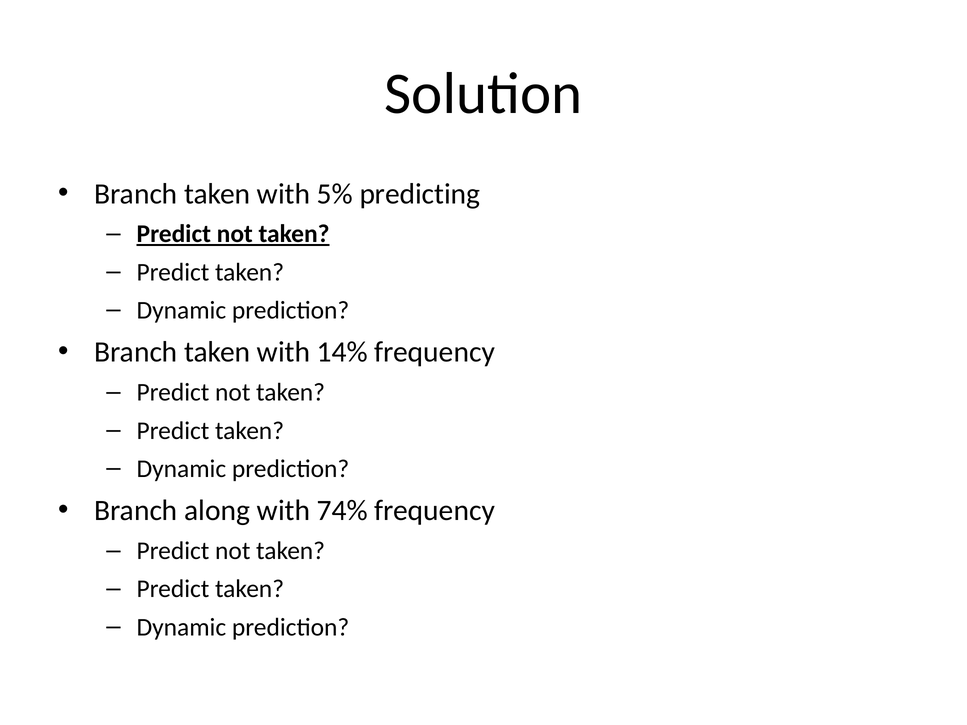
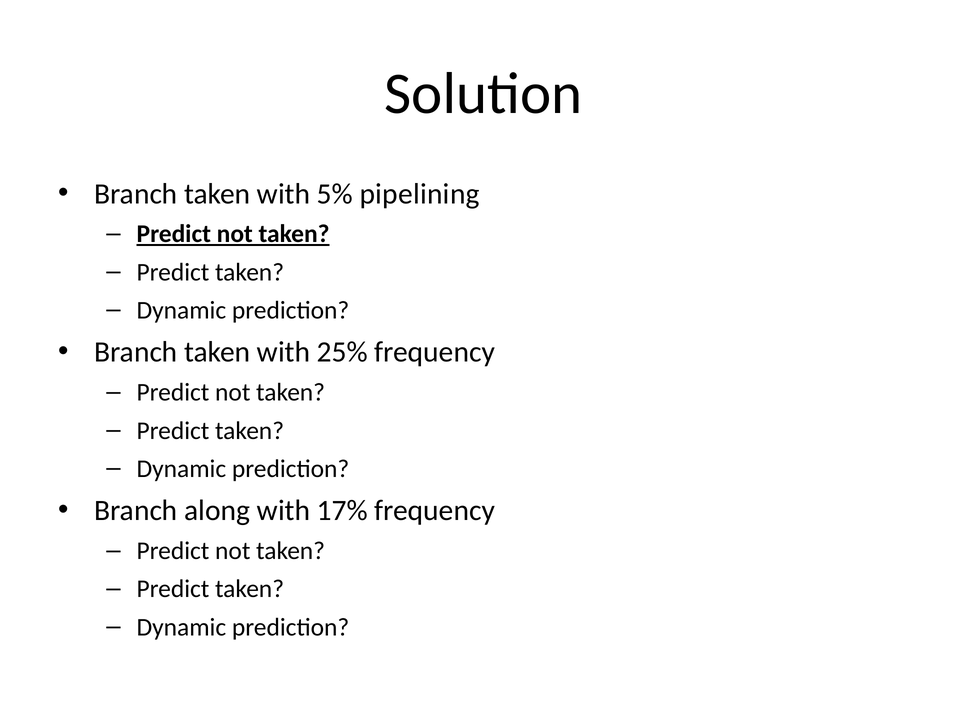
predicting: predicting -> pipelining (420, 194)
14%: 14% -> 25% (342, 352)
74%: 74% -> 17% (342, 511)
